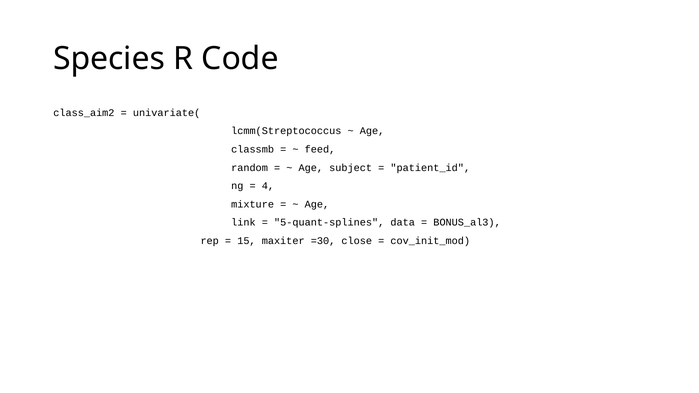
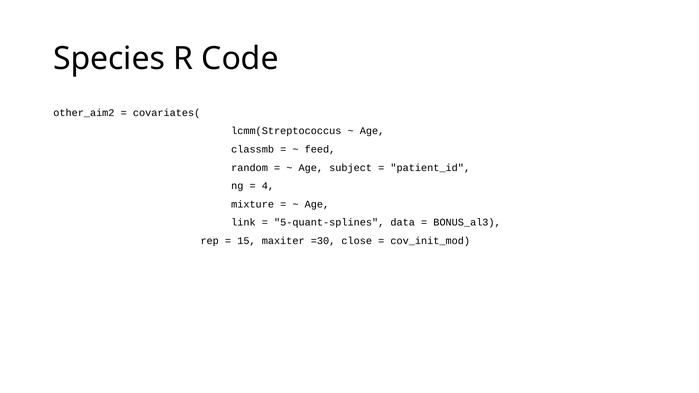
class_aim2: class_aim2 -> other_aim2 (84, 113)
univariate(: univariate( -> covariates( (167, 113)
